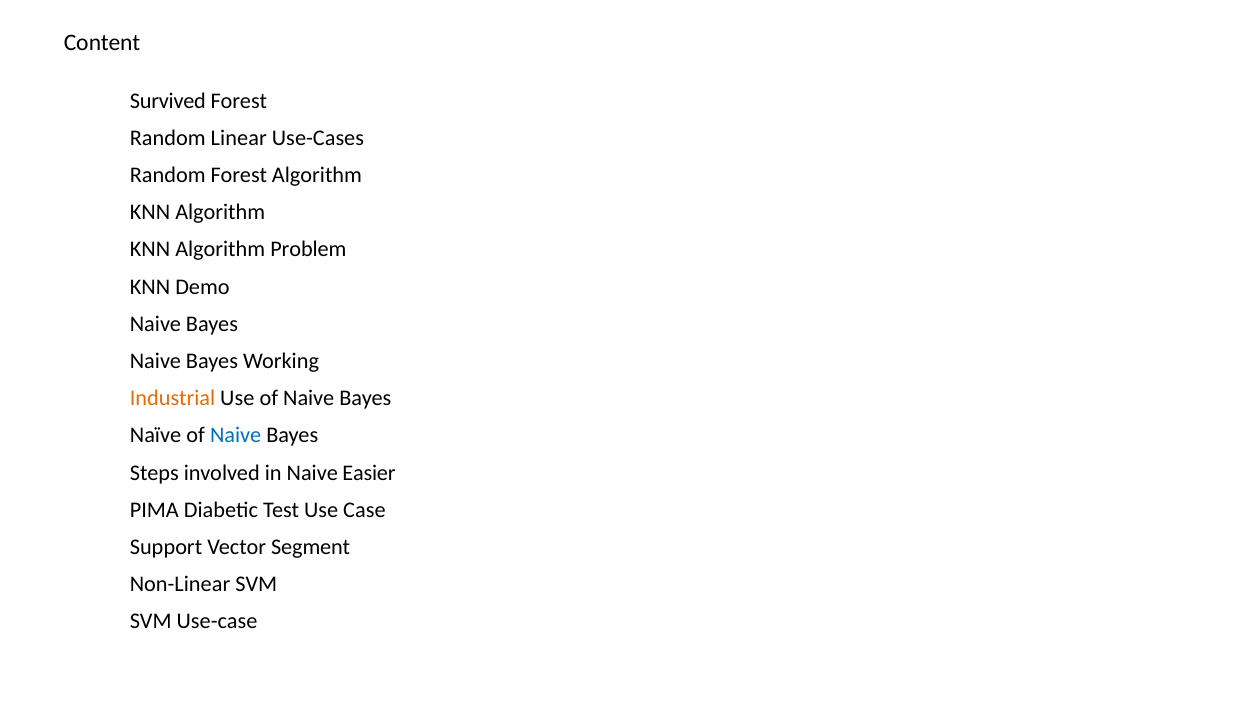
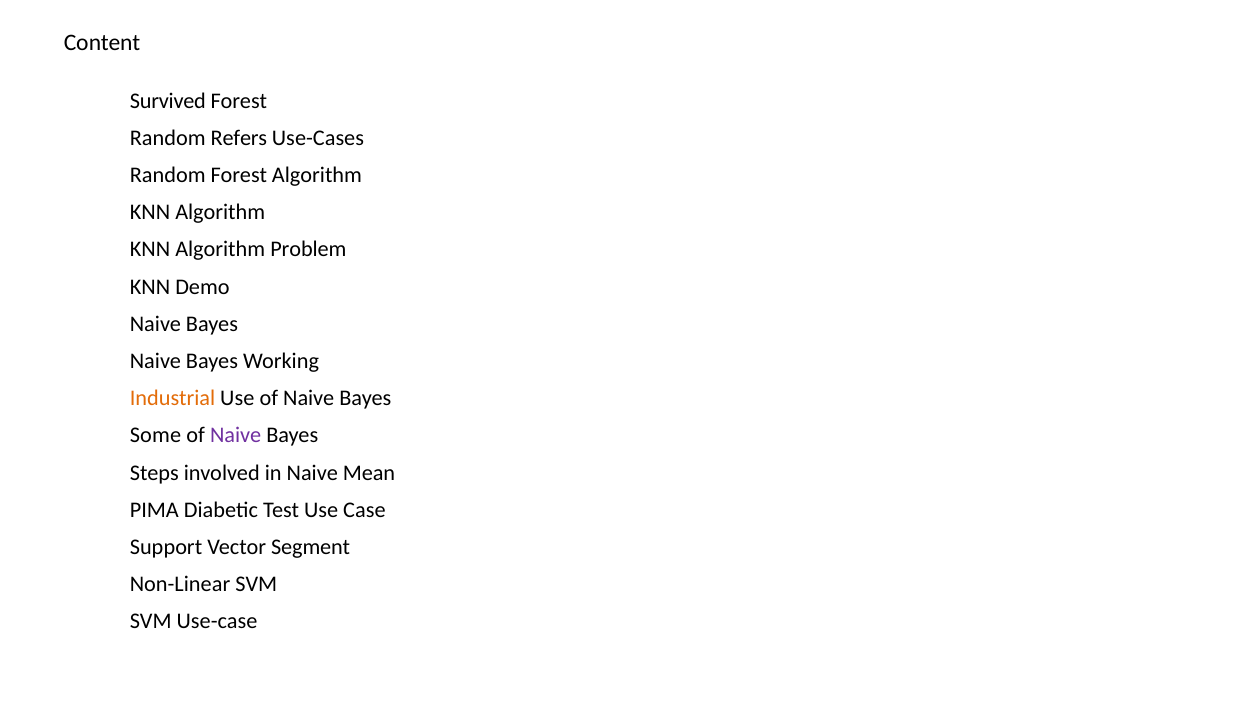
Linear: Linear -> Refers (239, 138)
Naïve: Naïve -> Some (156, 435)
Naive colour: blue -> purple (236, 435)
Easier: Easier -> Mean (369, 473)
